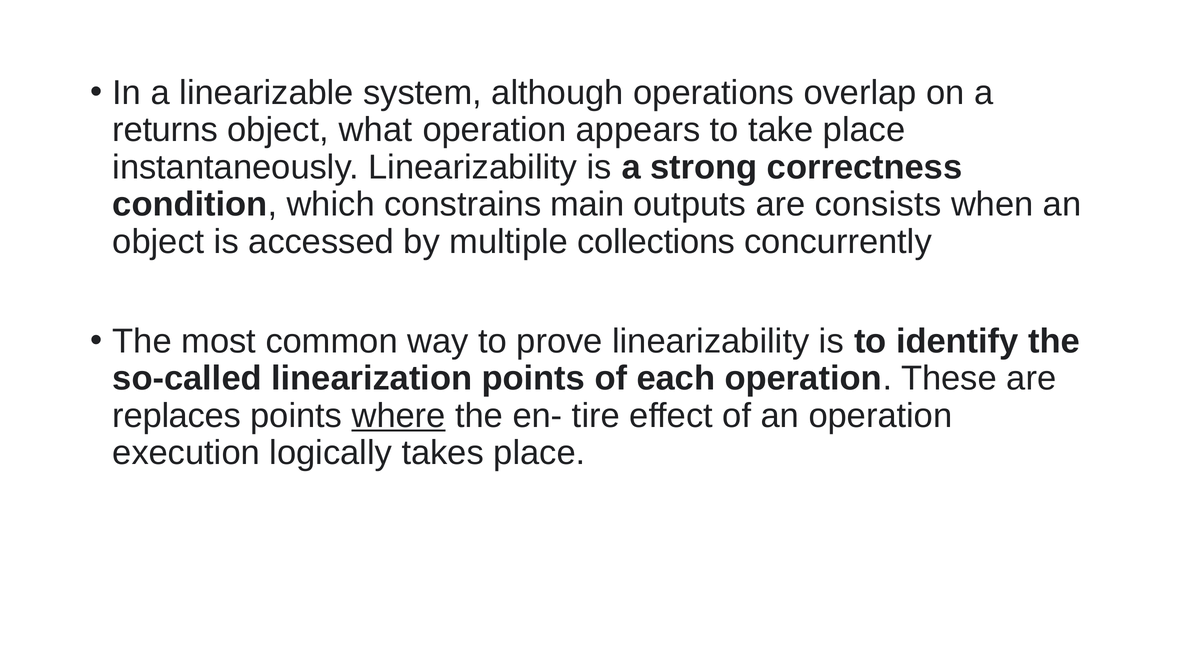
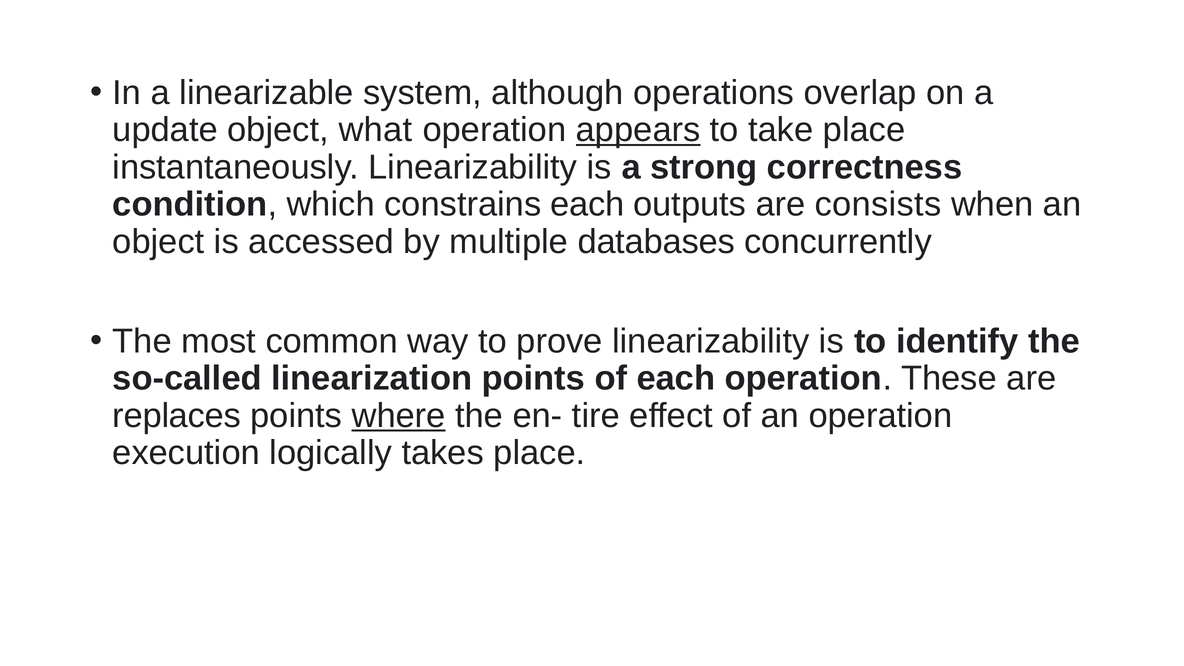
returns: returns -> update (165, 130)
appears underline: none -> present (638, 130)
constrains main: main -> each (587, 205)
collections: collections -> databases (656, 242)
